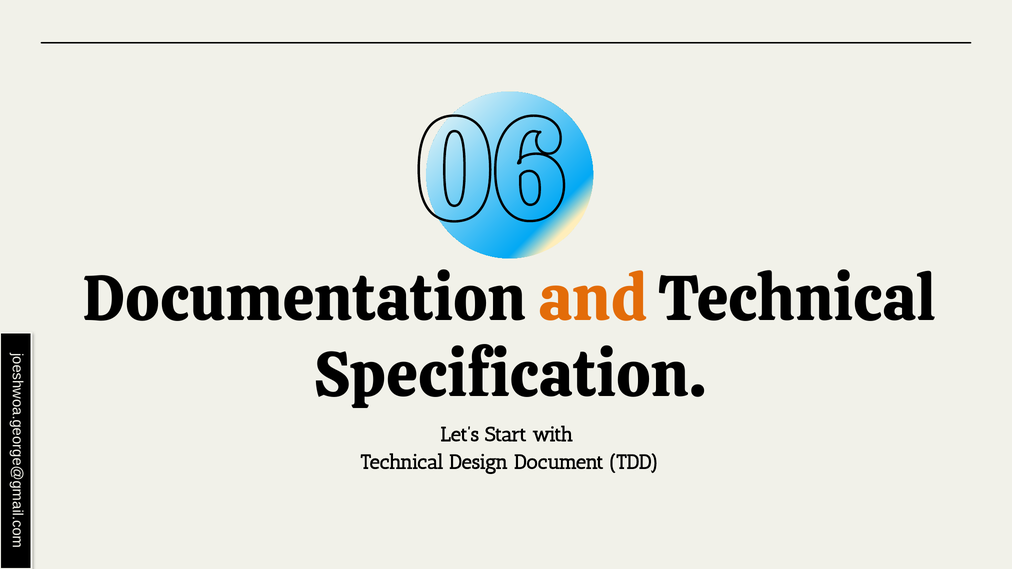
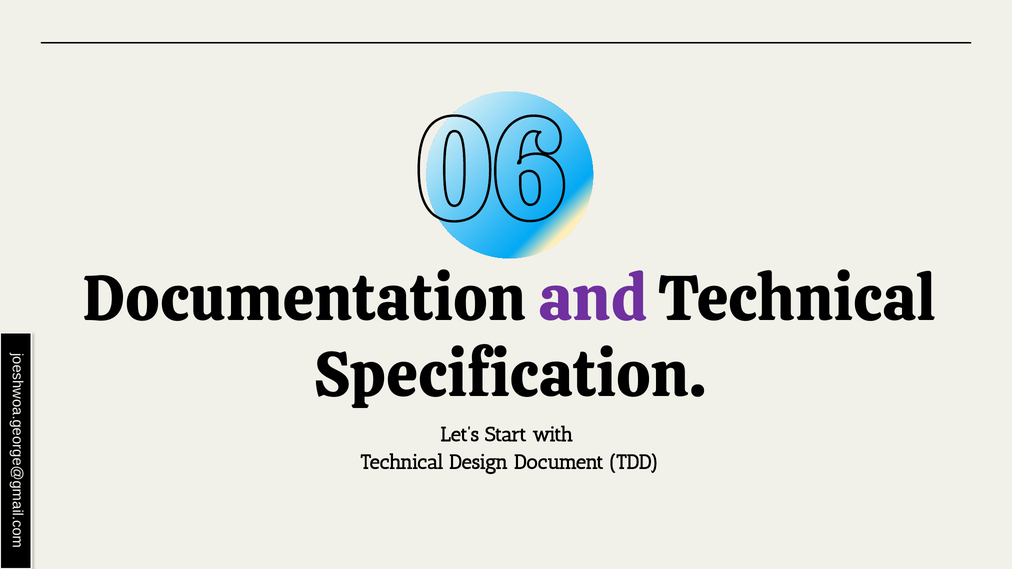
and colour: orange -> purple (593, 299)
